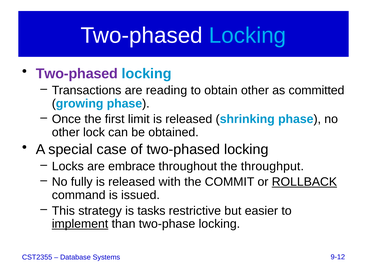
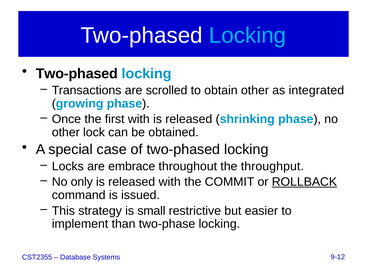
Two-phased colour: purple -> black (77, 74)
reading: reading -> scrolled (167, 90)
committed: committed -> integrated (316, 90)
first limit: limit -> with (139, 119)
fully: fully -> only (82, 182)
tasks: tasks -> small (151, 211)
implement underline: present -> none (80, 224)
